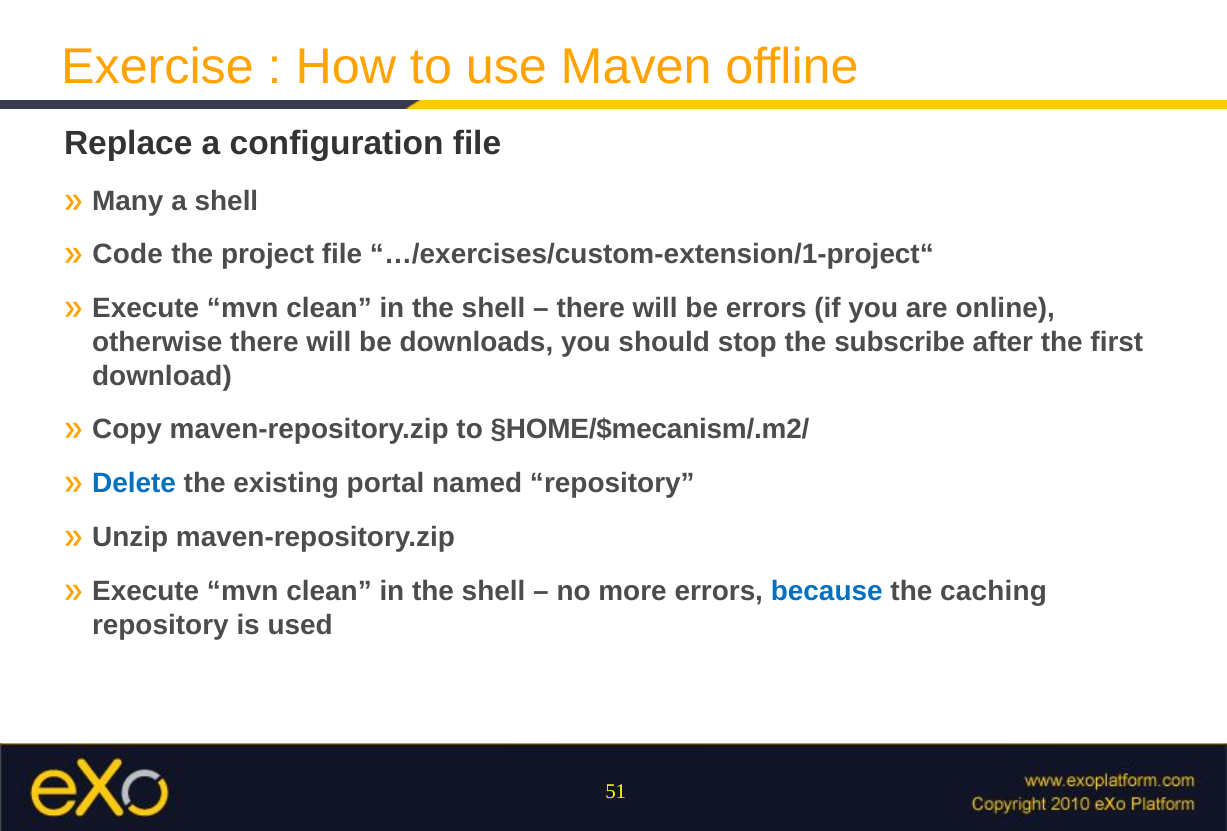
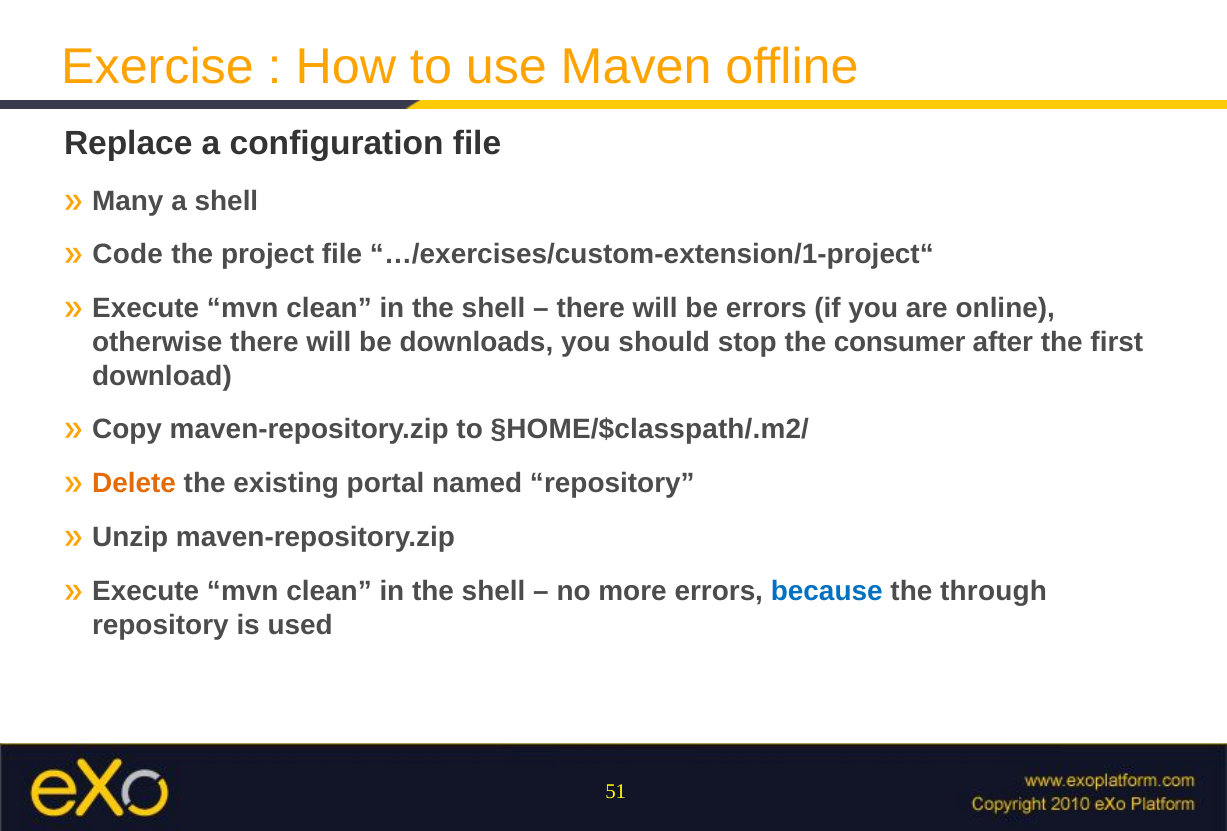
subscribe: subscribe -> consumer (900, 342)
§HOME/$mecanism/.m2/: §HOME/$mecanism/.m2/ -> §HOME/$classpath/.m2/ (650, 430)
Delete colour: blue -> orange (134, 484)
caching: caching -> through (994, 591)
